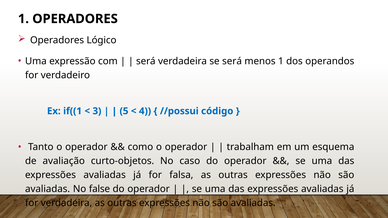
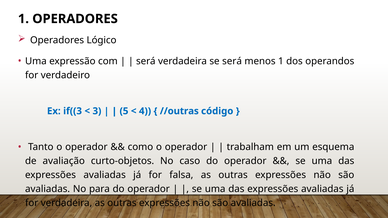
if((1: if((1 -> if((3 (73, 111)
//possui: //possui -> //outras (179, 111)
false: false -> para (99, 189)
